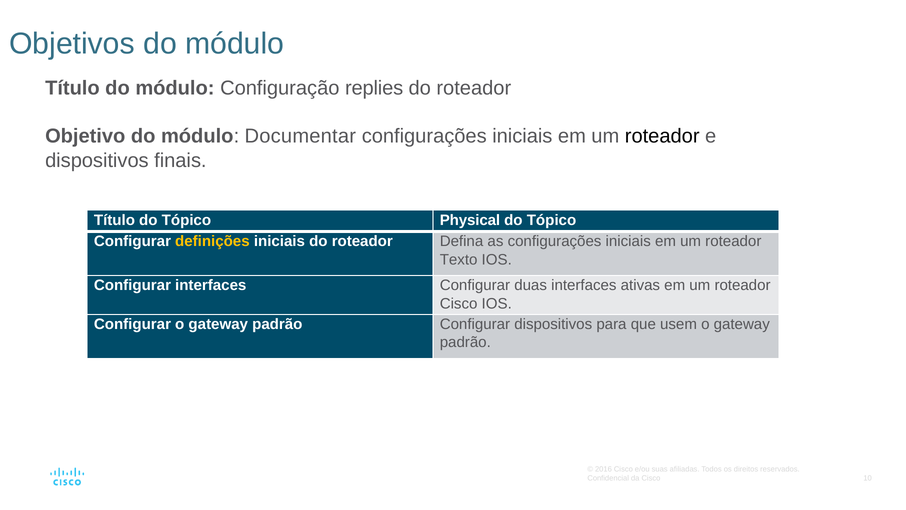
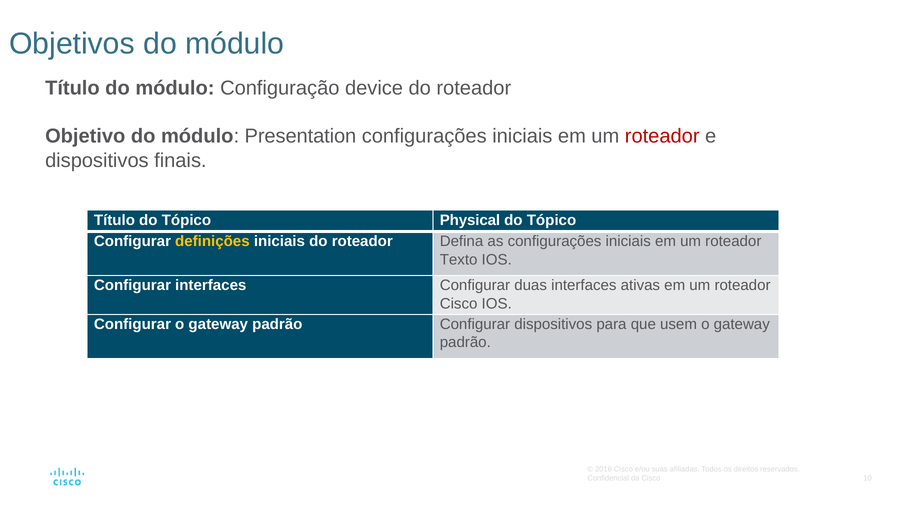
replies: replies -> device (374, 88)
Documentar: Documentar -> Presentation (300, 136)
roteador colour: black -> red (662, 136)
